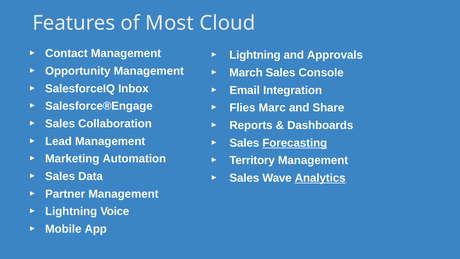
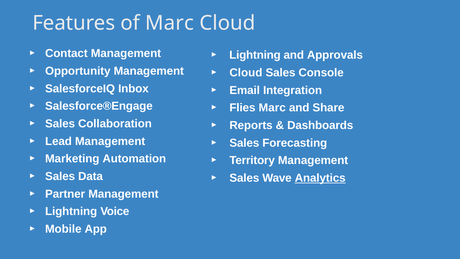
of Most: Most -> Marc (170, 23)
March: March -> Cloud (246, 73)
Forecasting underline: present -> none (295, 143)
